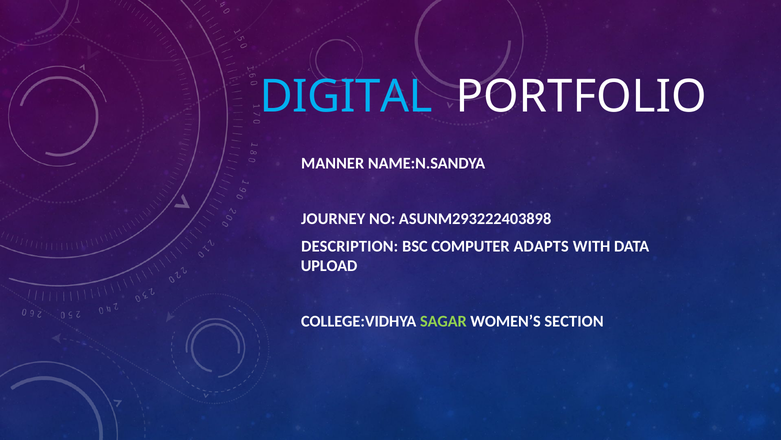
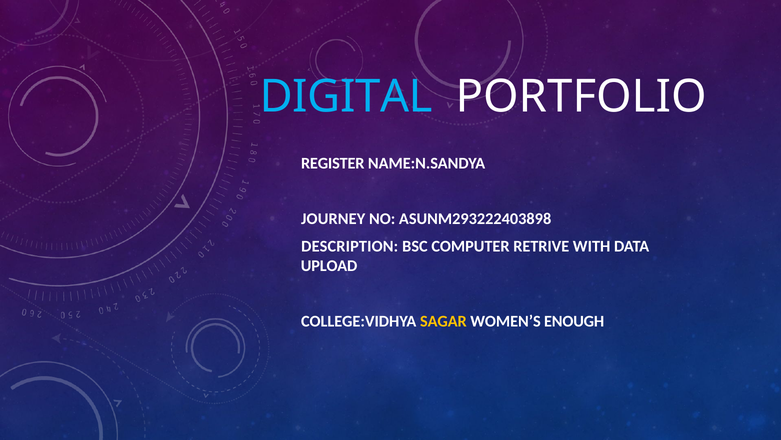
MANNER: MANNER -> REGISTER (333, 163)
ADAPTS: ADAPTS -> RETRIVE (541, 246)
SAGAR colour: light green -> yellow (443, 321)
SECTION: SECTION -> ENOUGH (574, 321)
